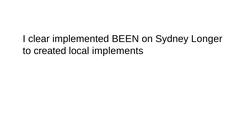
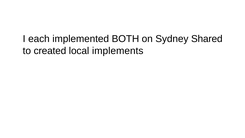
clear: clear -> each (39, 39)
BEEN: BEEN -> BOTH (125, 39)
Longer: Longer -> Shared (207, 39)
